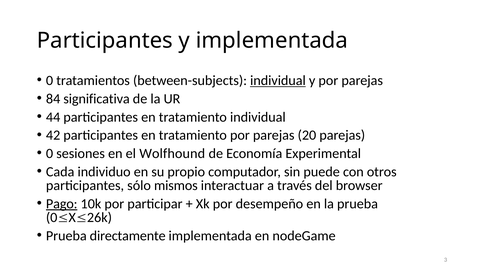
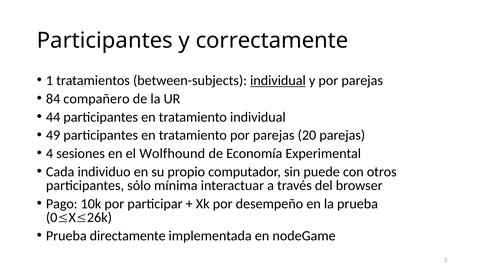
y implementada: implementada -> correctamente (272, 41)
0: 0 -> 1 (50, 81)
significativa: significativa -> compañero (96, 99)
42: 42 -> 49 (53, 135)
0: 0 -> 4 (50, 154)
mismos: mismos -> mínima (176, 186)
Pago underline: present -> none (62, 204)
